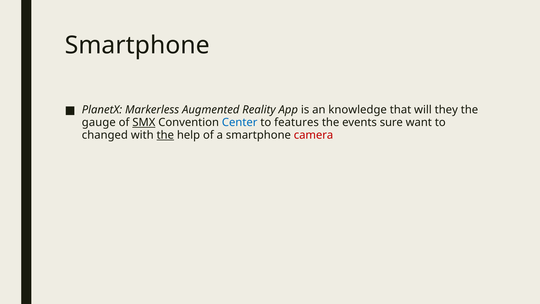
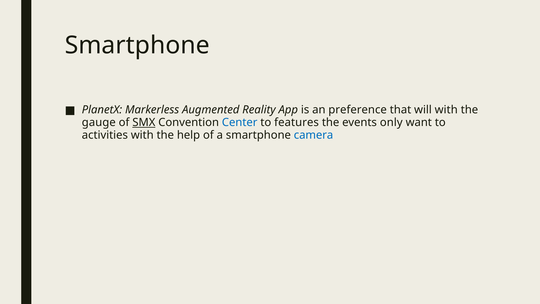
knowledge: knowledge -> preference (358, 110)
will they: they -> with (446, 110)
sure: sure -> only (391, 122)
changed: changed -> activities (105, 135)
the underline: present -> none (165, 135)
camera colour: red -> blue (314, 135)
